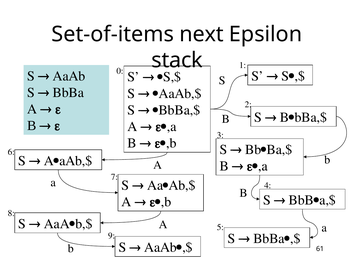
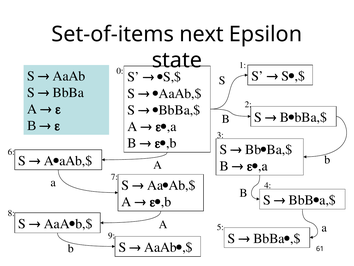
stack: stack -> state (177, 60)
